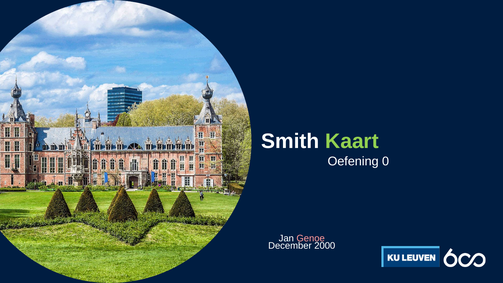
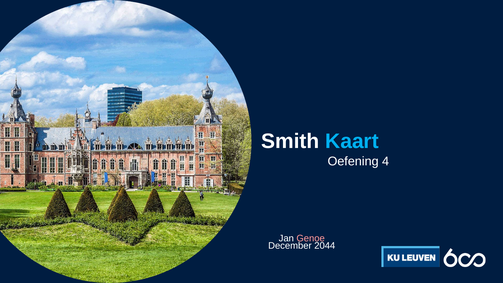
Kaart colour: light green -> light blue (352, 141)
0: 0 -> 4 (386, 161)
2000: 2000 -> 2044 (325, 246)
